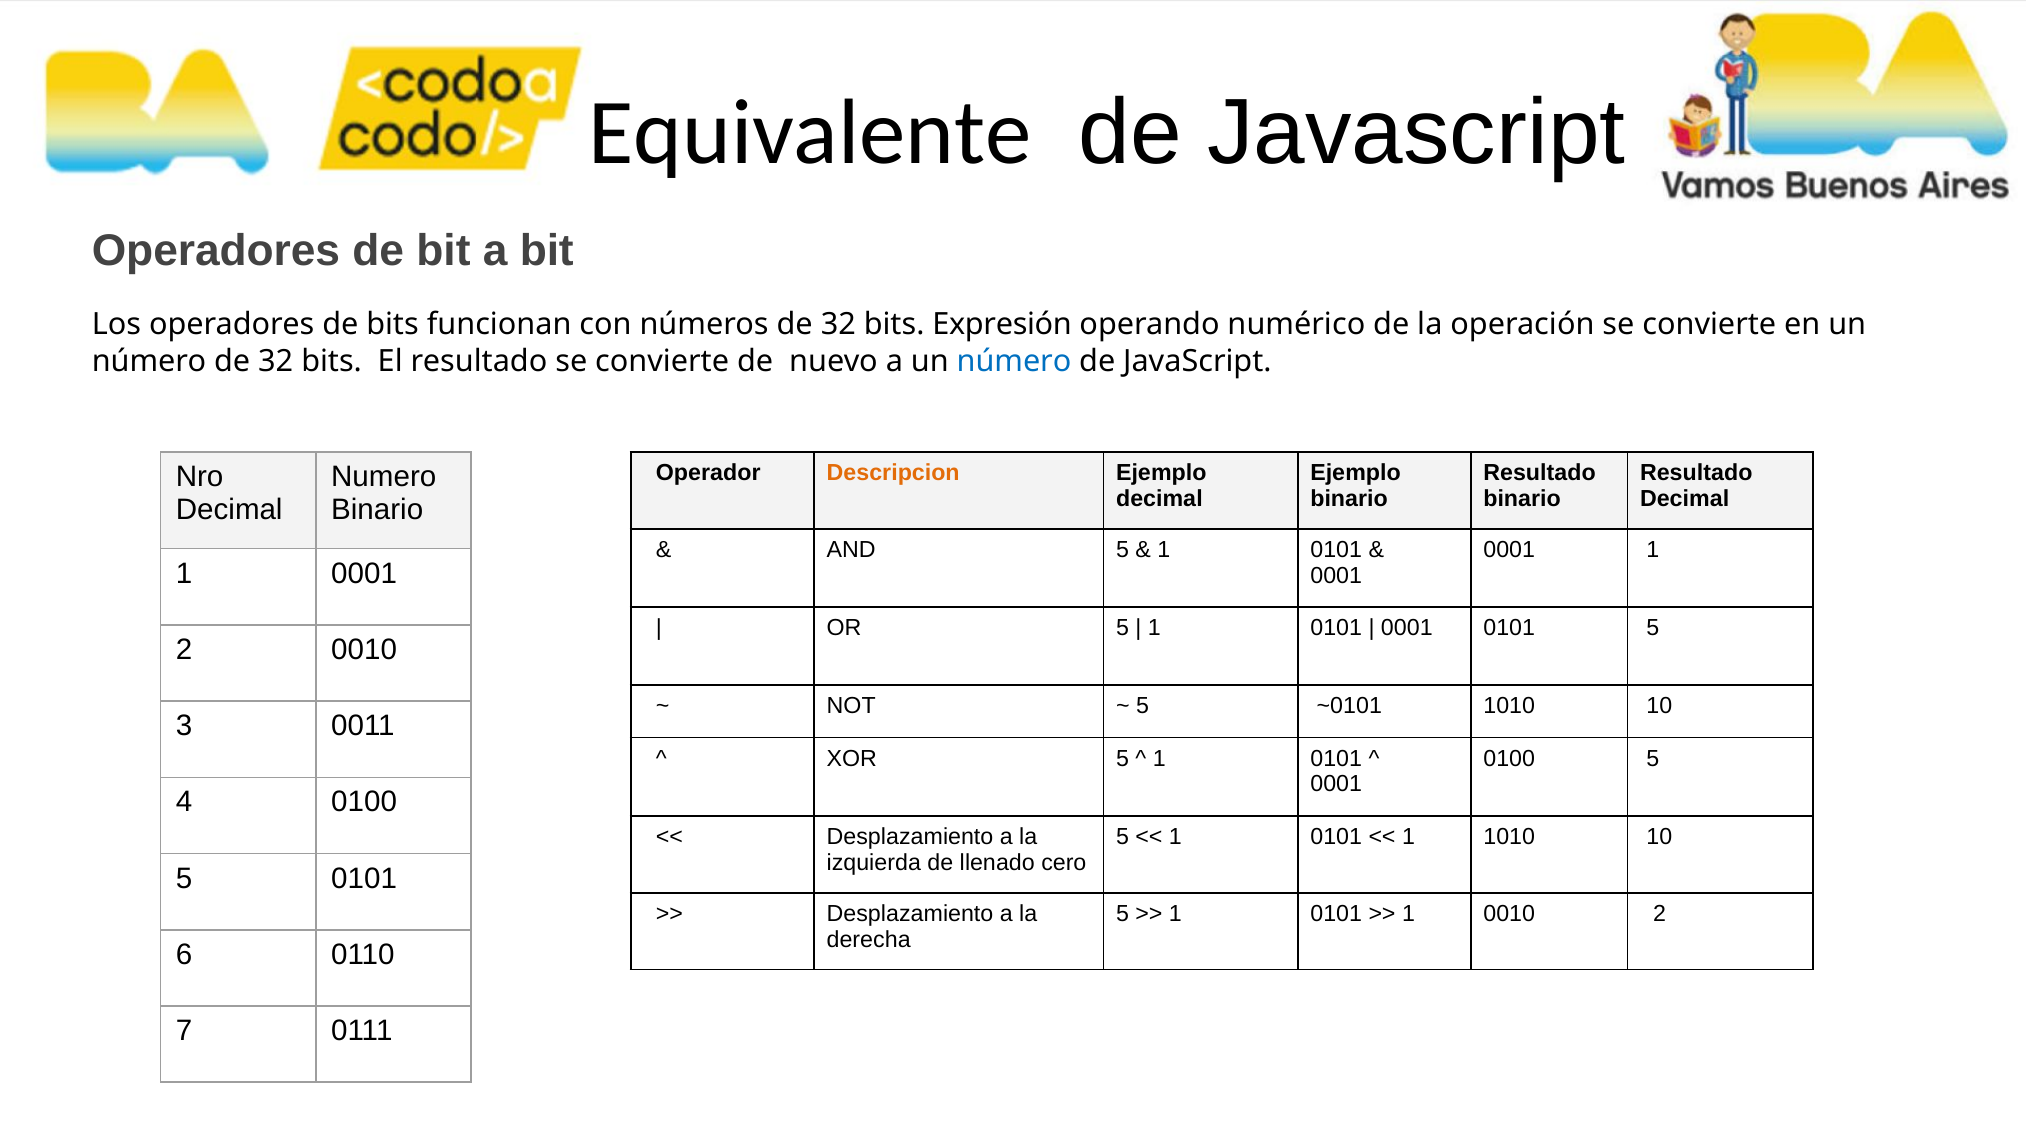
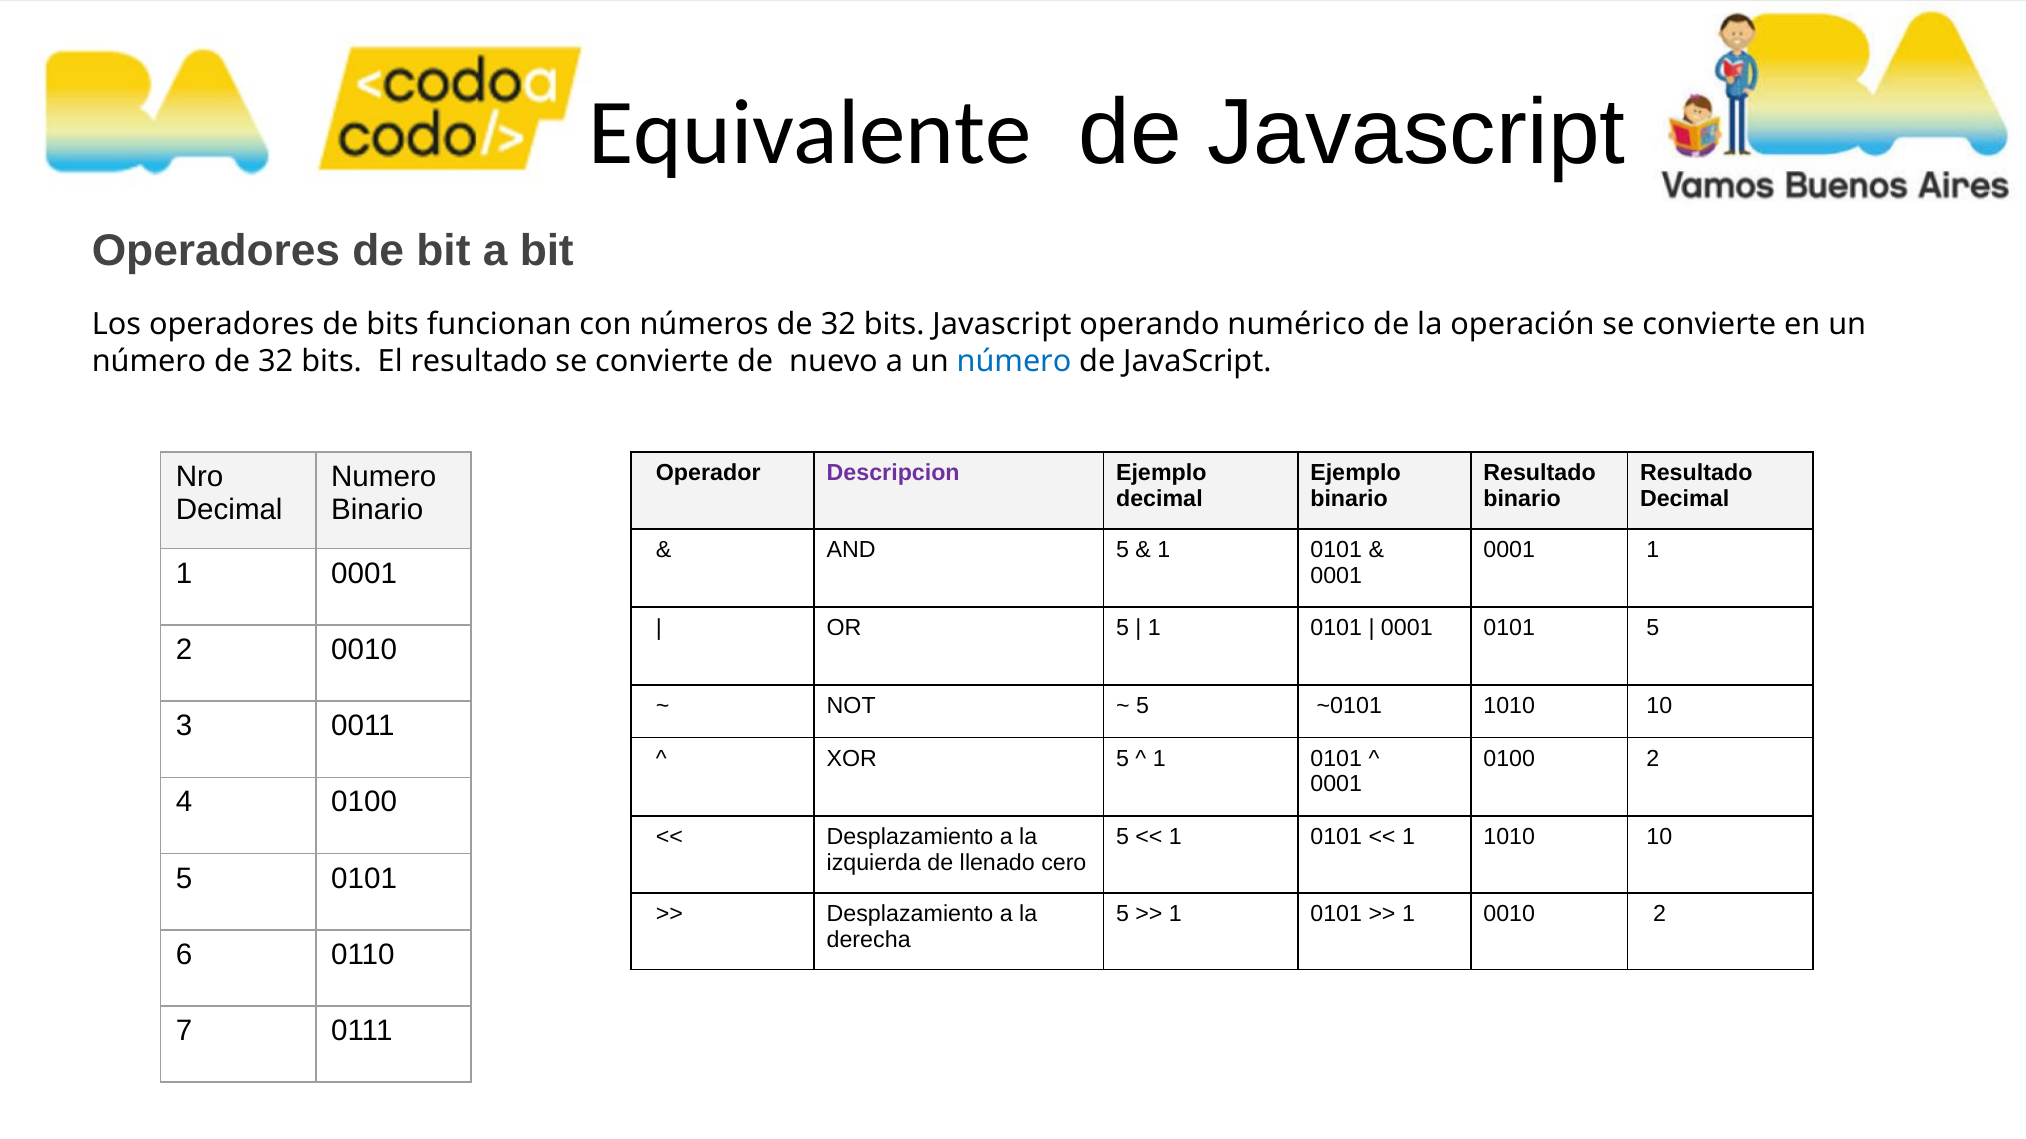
bits Expresión: Expresión -> Javascript (1002, 325)
Descripcion colour: orange -> purple (893, 473)
5: 5 -> 2 (1653, 759)
